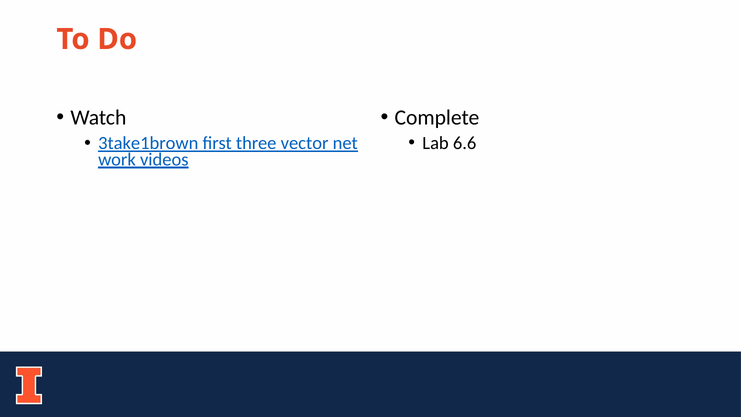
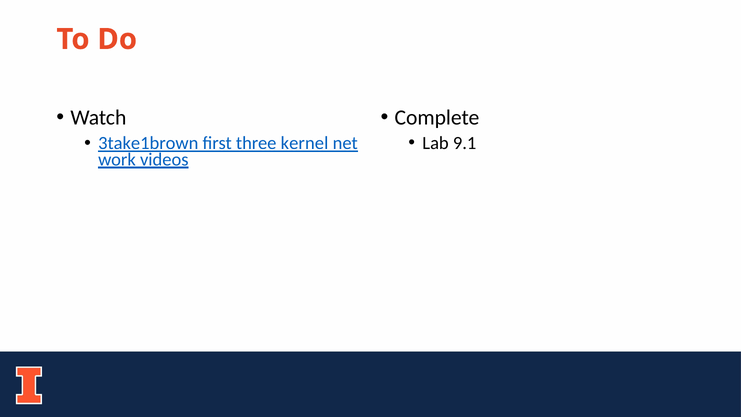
6.6: 6.6 -> 9.1 (465, 143)
vector: vector -> kernel (305, 143)
